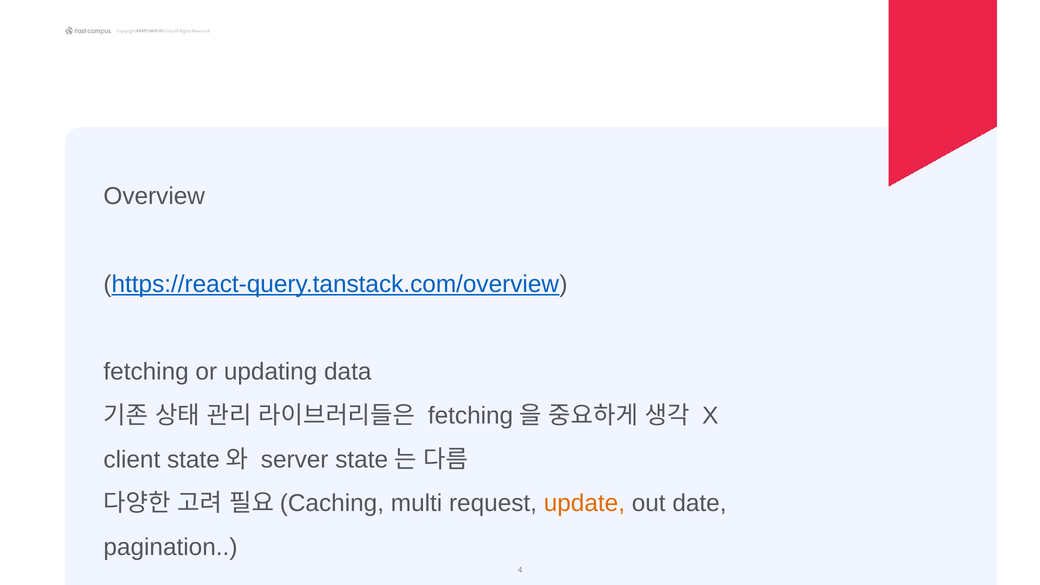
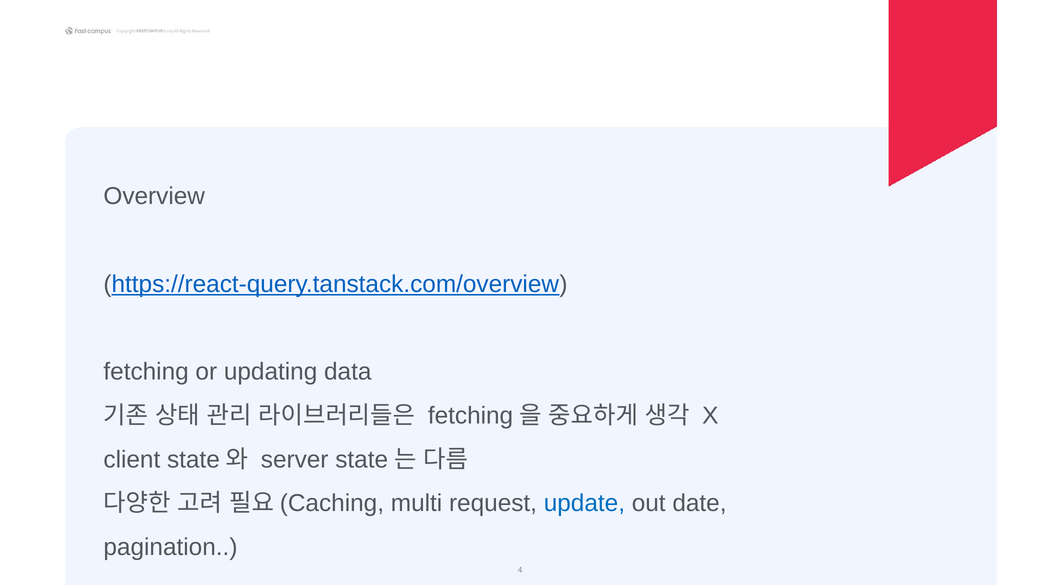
update colour: orange -> blue (584, 503)
